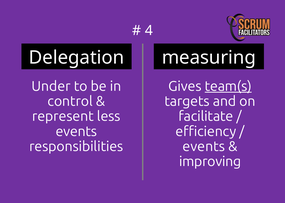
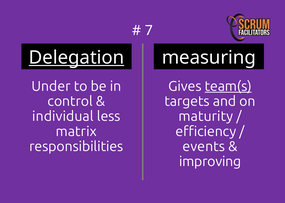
4: 4 -> 7 (149, 31)
Delegation underline: none -> present (77, 58)
represent: represent -> individual (63, 116)
facilitate: facilitate -> maturity (206, 116)
events: events -> matrix (76, 132)
